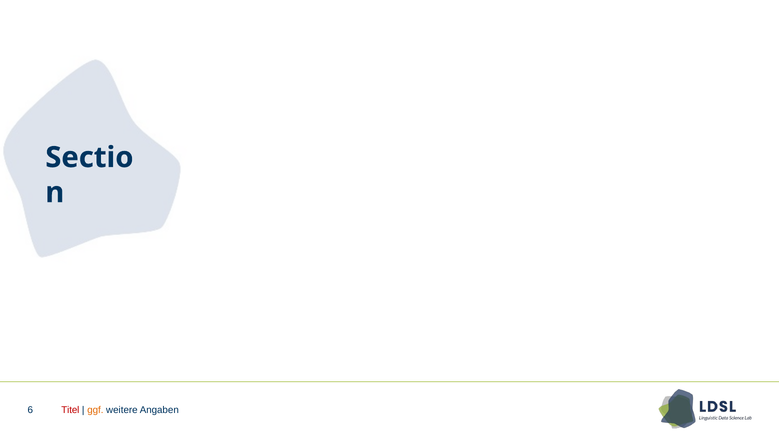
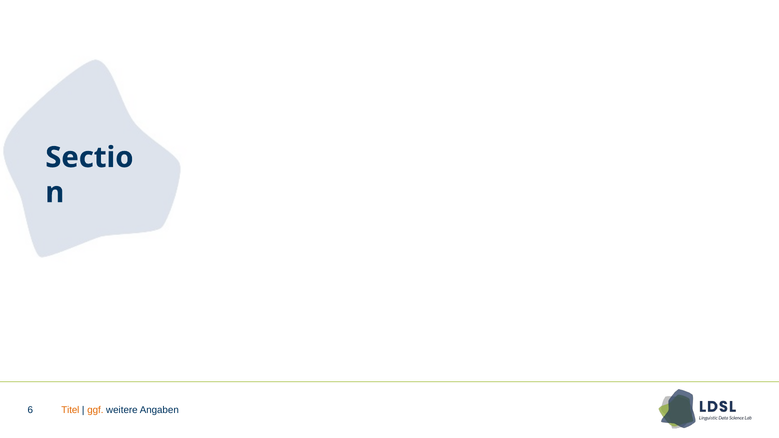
Titel colour: red -> orange (70, 410)
